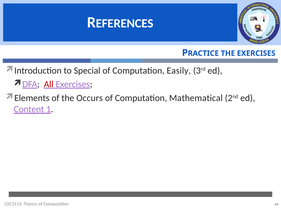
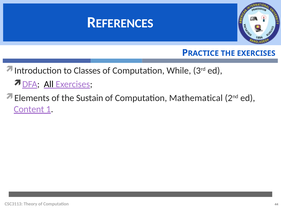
Special: Special -> Classes (87, 71)
Easily: Easily -> While (179, 71)
All colour: red -> black (49, 84)
Occurs: Occurs -> Sustain (90, 98)
